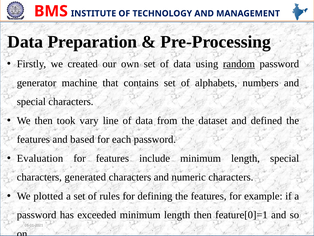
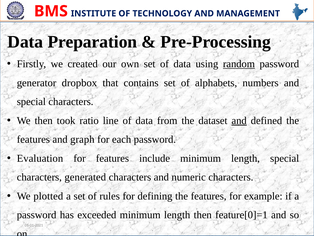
machine: machine -> dropbox (79, 83)
vary: vary -> ratio (89, 120)
and underline: none -> present (239, 120)
based: based -> graph (82, 139)
